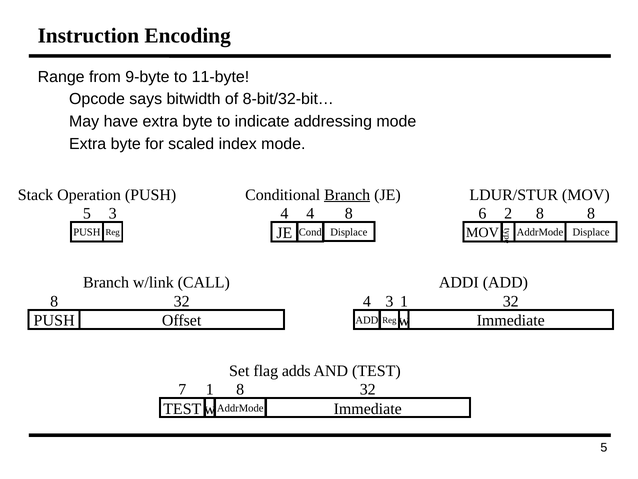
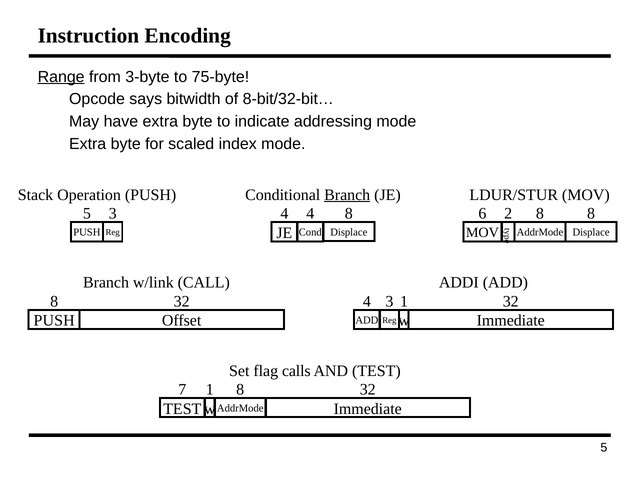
Range underline: none -> present (61, 77)
9-byte: 9-byte -> 3-byte (147, 77)
11-byte: 11-byte -> 75-byte (220, 77)
adds: adds -> calls (296, 370)
